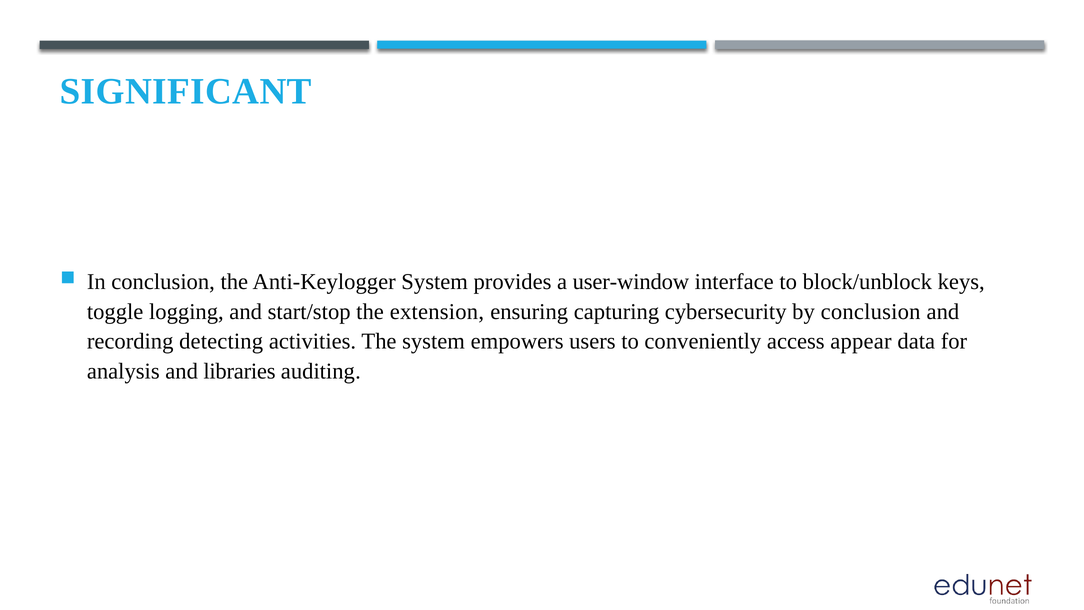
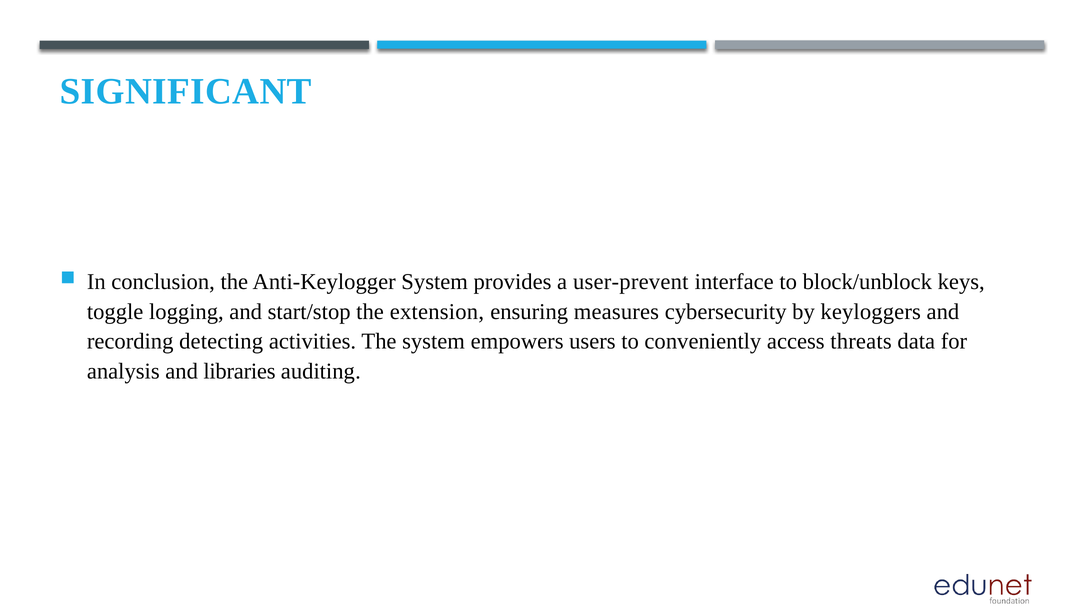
user-window: user-window -> user-prevent (631, 282)
capturing: capturing -> measures (616, 312)
by conclusion: conclusion -> keyloggers (871, 312)
appear: appear -> threats (861, 341)
